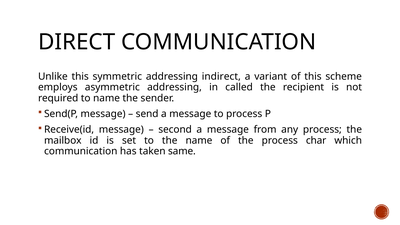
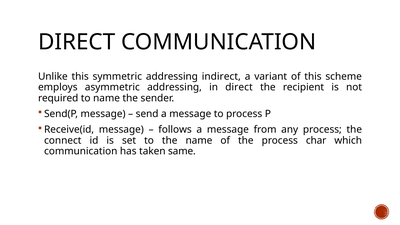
in called: called -> direct (239, 87)
second: second -> follows (175, 130)
mailbox: mailbox -> connect (63, 140)
